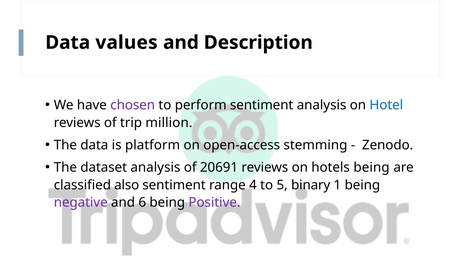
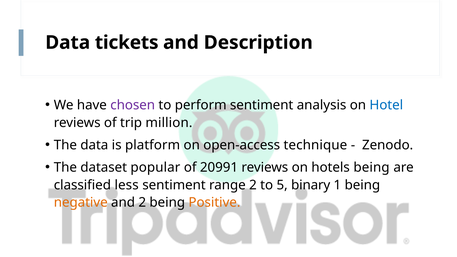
values: values -> tickets (127, 43)
stemming: stemming -> technique (315, 145)
dataset analysis: analysis -> popular (155, 167)
20691: 20691 -> 20991 (219, 167)
also: also -> less (127, 185)
range 4: 4 -> 2 (253, 185)
negative colour: purple -> orange (81, 203)
and 6: 6 -> 2 (142, 203)
Positive colour: purple -> orange (214, 203)
